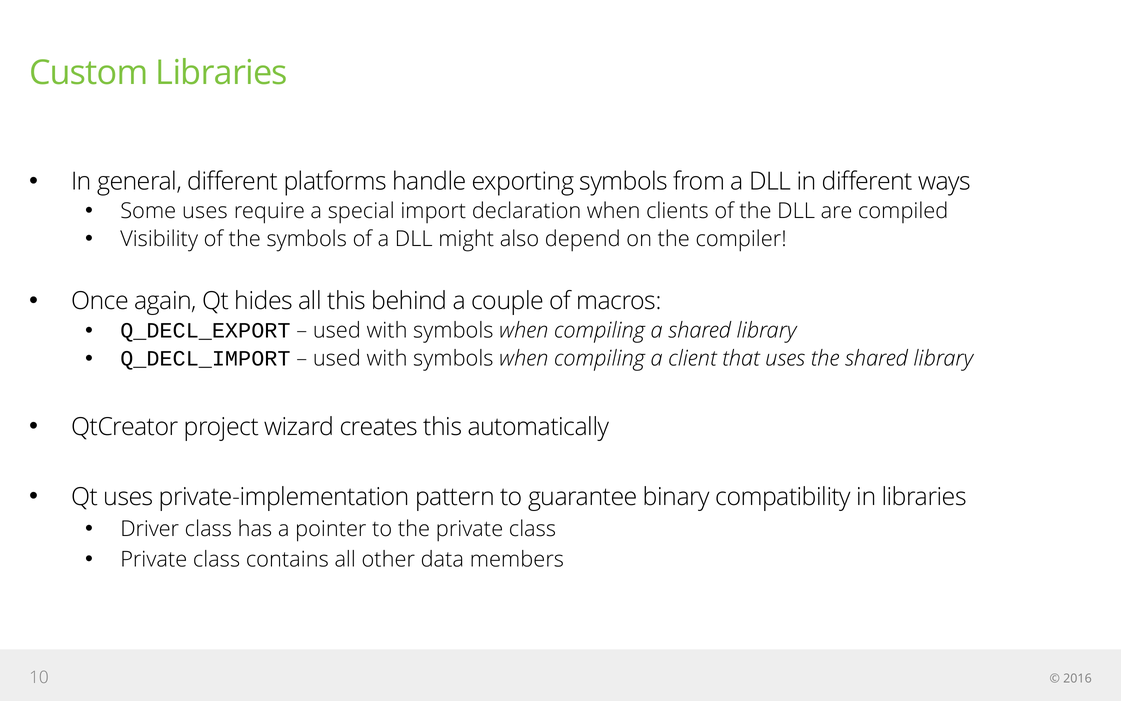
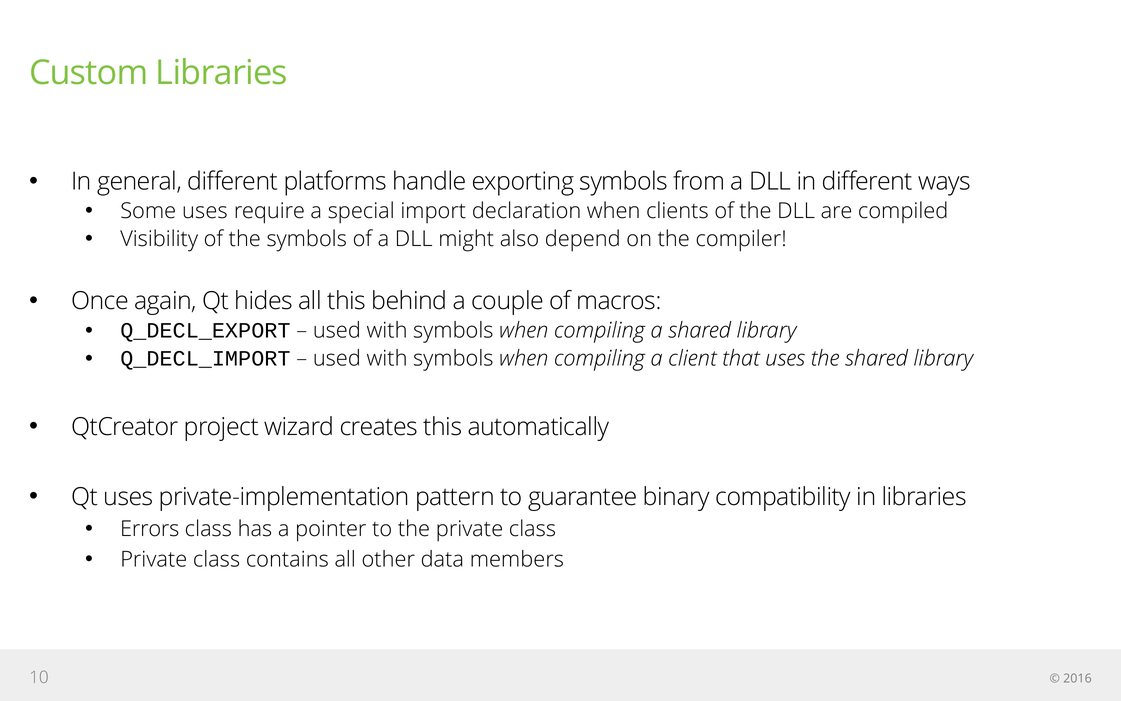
Driver: Driver -> Errors (150, 529)
